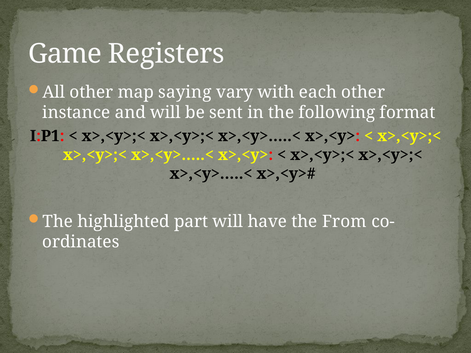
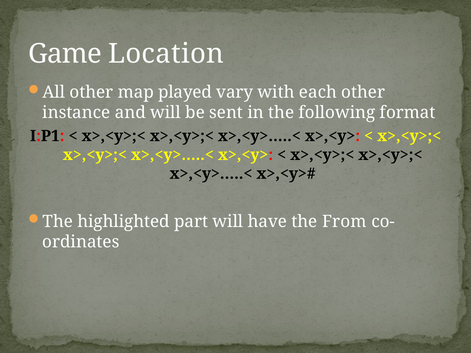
Registers: Registers -> Location (166, 54)
saying: saying -> played (185, 92)
